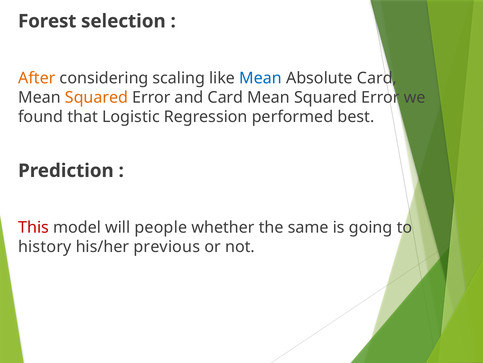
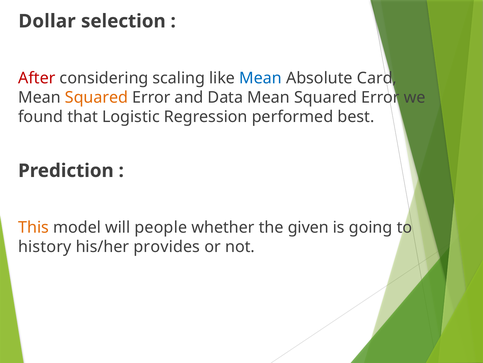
Forest: Forest -> Dollar (47, 21)
After colour: orange -> red (37, 78)
and Card: Card -> Data (225, 97)
This colour: red -> orange (33, 227)
same: same -> given (308, 227)
previous: previous -> provides (167, 246)
